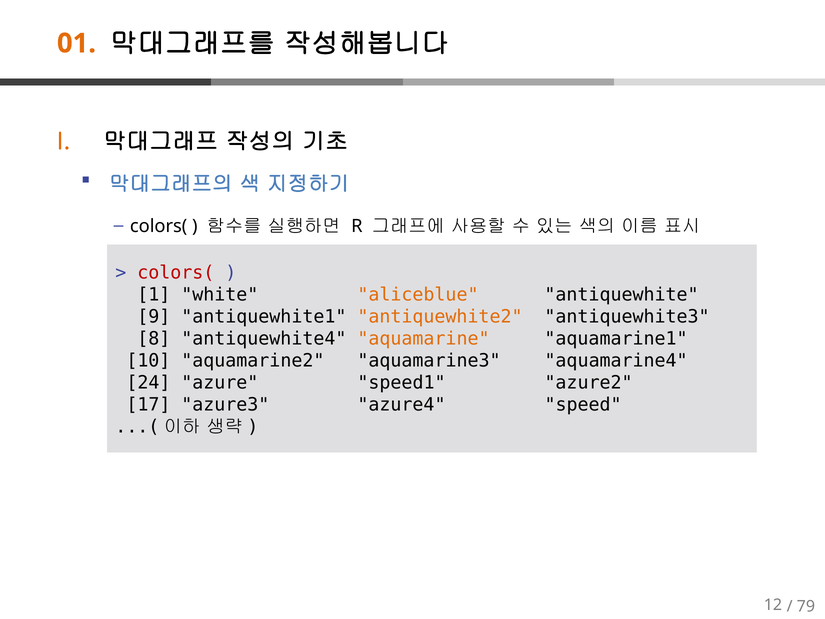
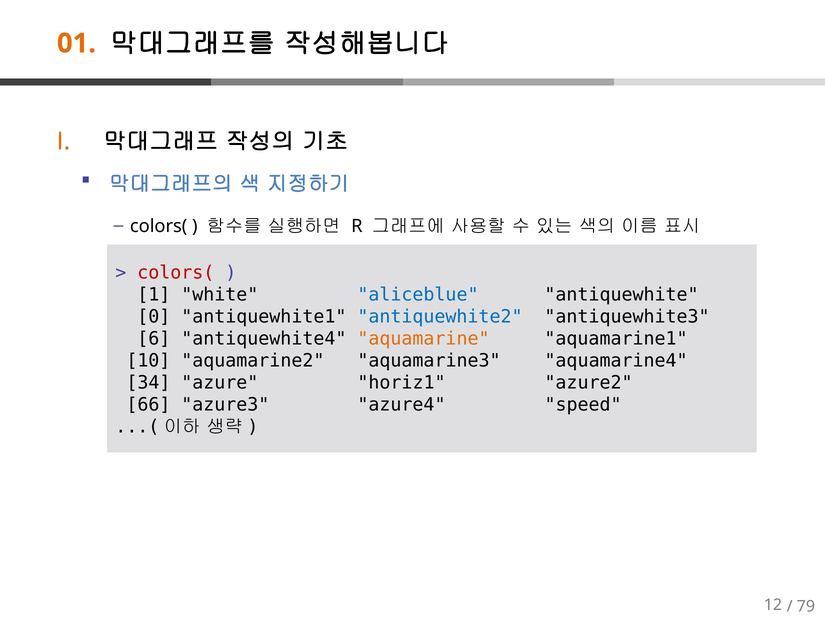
aliceblue colour: orange -> blue (418, 295)
9: 9 -> 0 (154, 317)
antiquewhite2 colour: orange -> blue (440, 317)
8: 8 -> 6 (154, 339)
24: 24 -> 34 (148, 383)
speed1: speed1 -> horiz1 (402, 383)
17: 17 -> 66 (148, 405)
